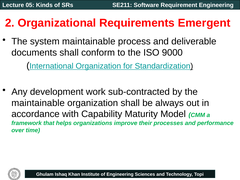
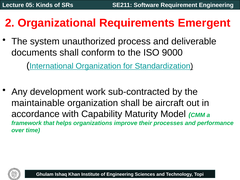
system maintainable: maintainable -> unauthorized (89, 41)
always: always -> aircraft (170, 103)
